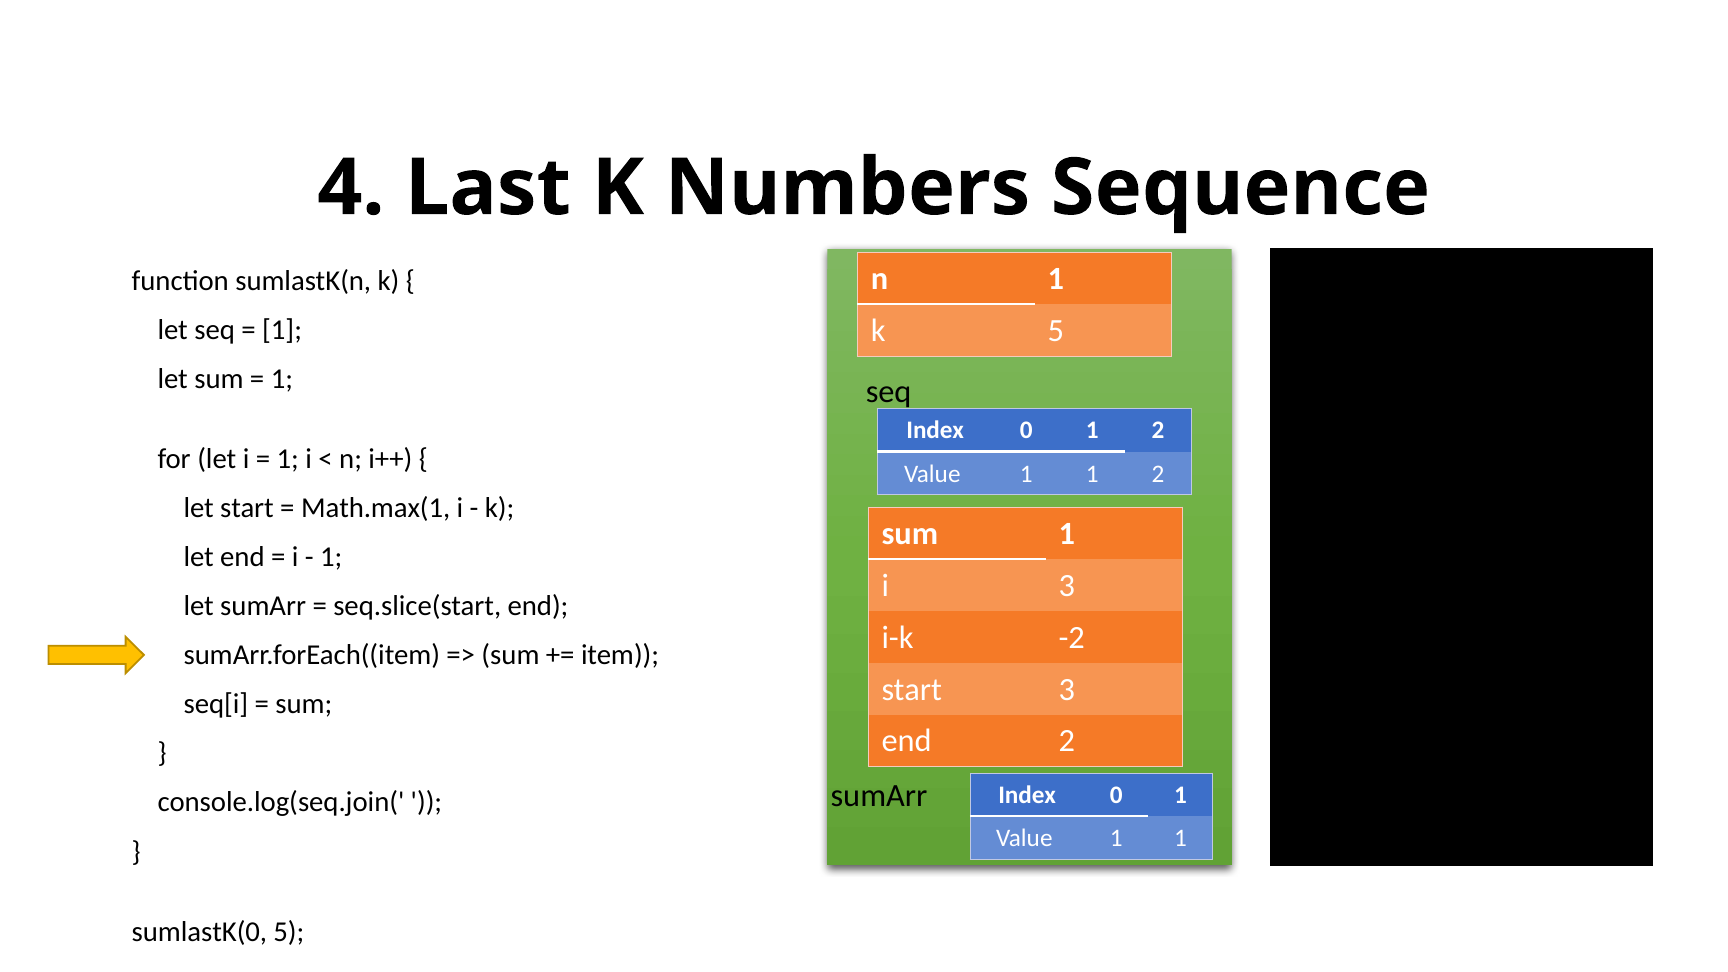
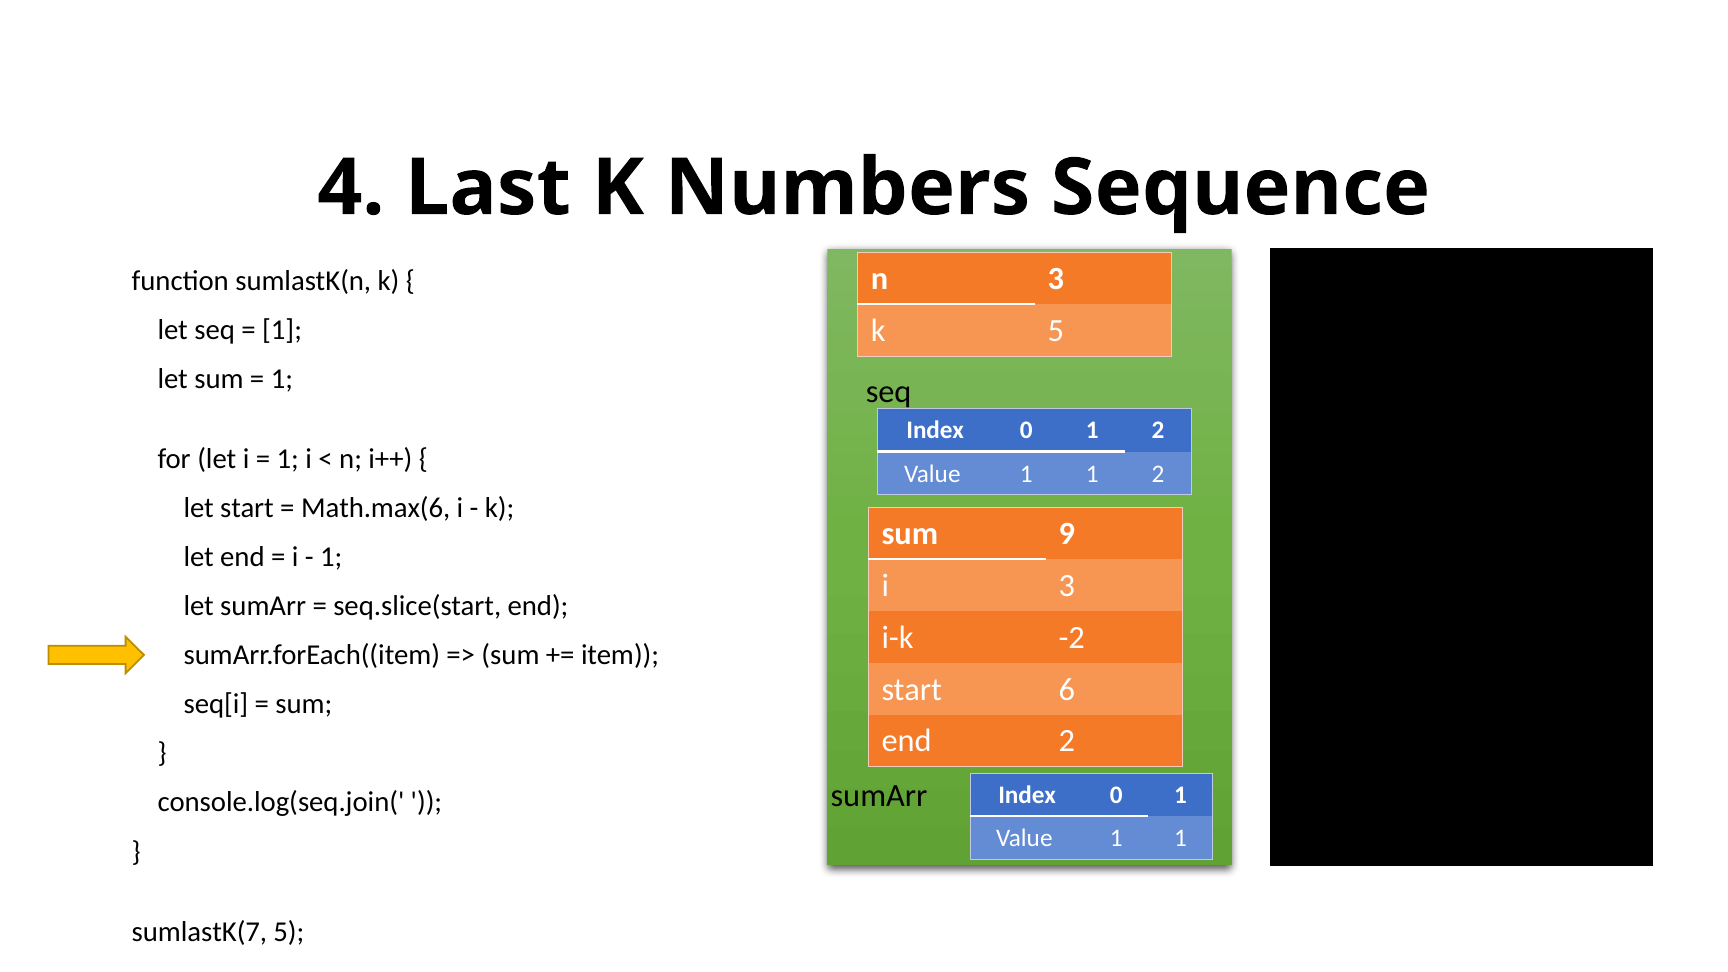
n 1: 1 -> 3 (1056, 279)
Math.max(1: Math.max(1 -> Math.max(6 (376, 508)
sum 1: 1 -> 9 (1067, 534)
start 3: 3 -> 6 (1067, 689)
sumlastK(0: sumlastK(0 -> sumlastK(7 (199, 932)
